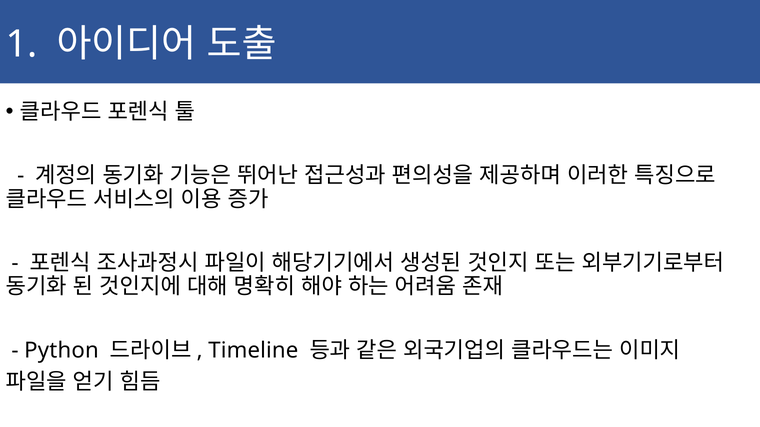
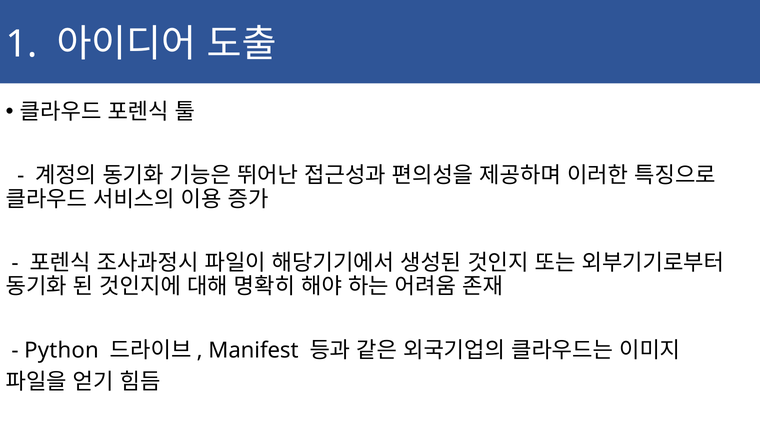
Timeline: Timeline -> Manifest (253, 351)
